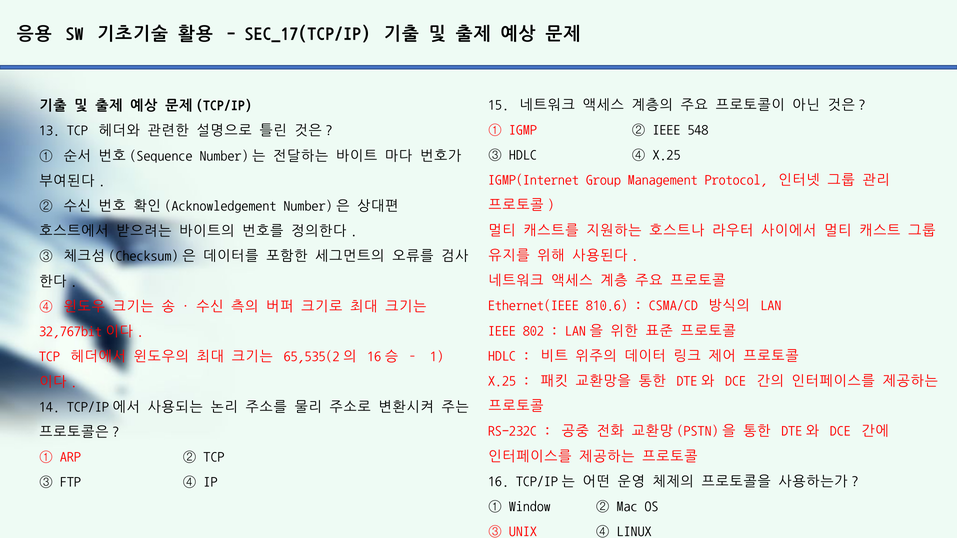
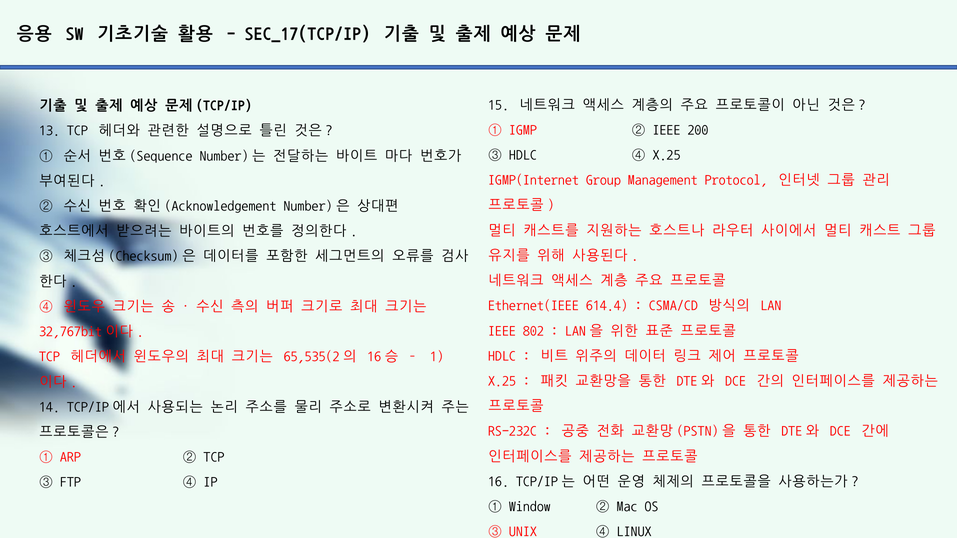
548: 548 -> 200 (698, 130)
810.6: 810.6 -> 614.4 (607, 305)
